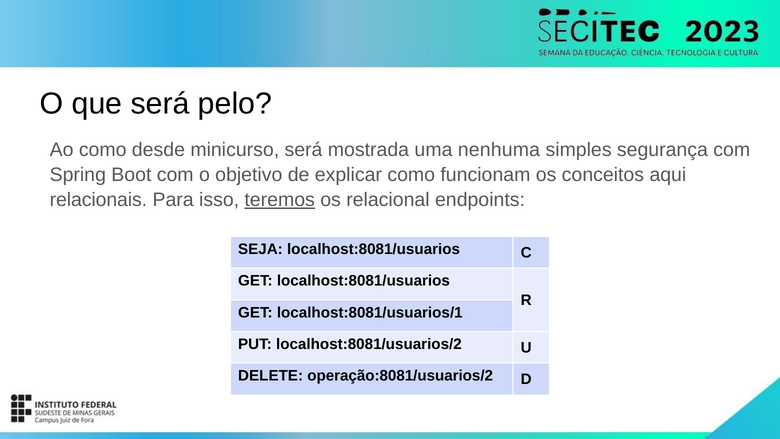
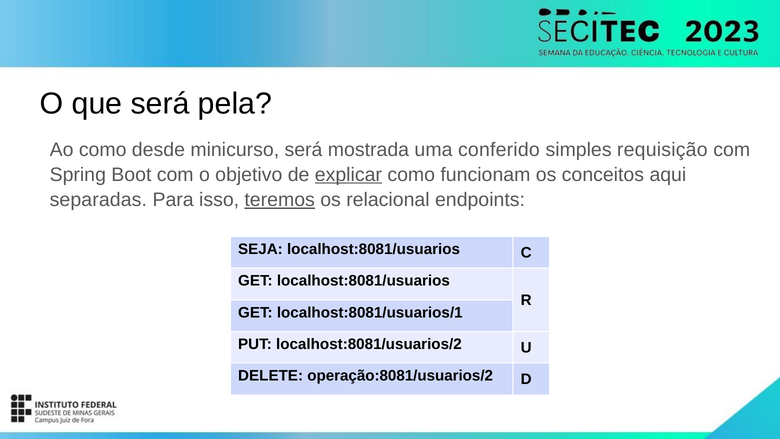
pelo: pelo -> pela (235, 104)
nenhuma: nenhuma -> conferido (499, 150)
segurança: segurança -> requisição (662, 150)
explicar underline: none -> present (348, 175)
relacionais: relacionais -> separadas (98, 200)
